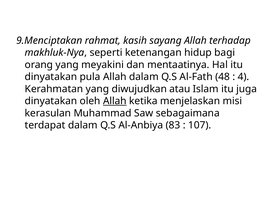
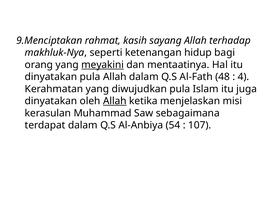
meyakini underline: none -> present (103, 65)
diwujudkan atau: atau -> pula (180, 89)
83: 83 -> 54 (173, 125)
